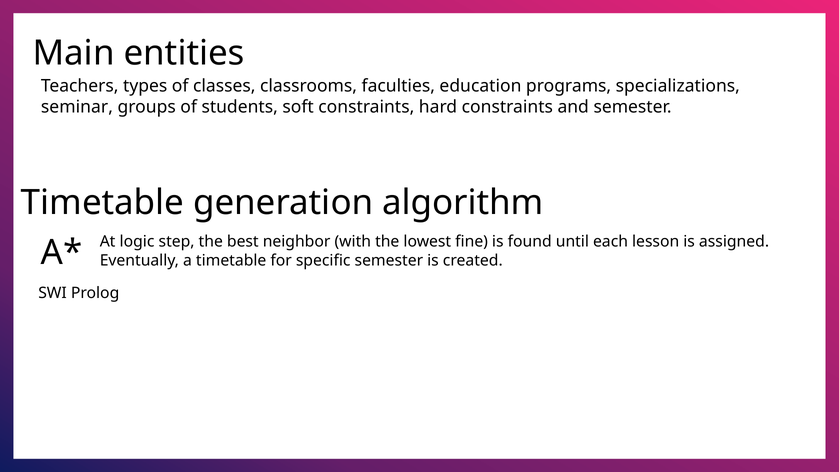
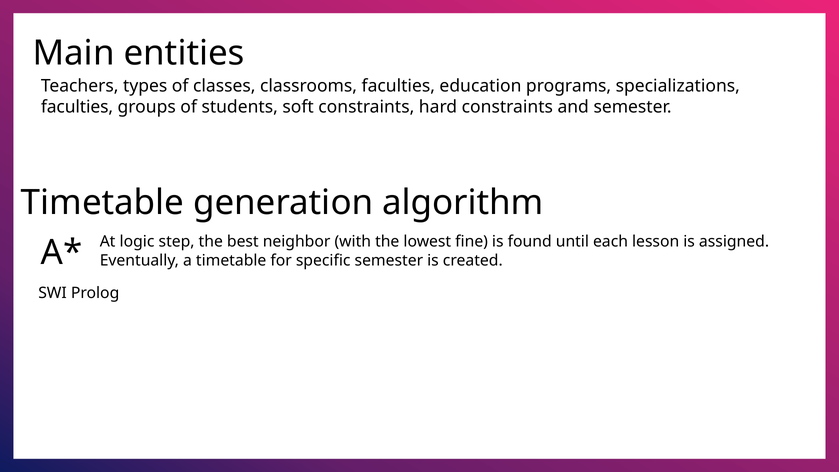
seminar: seminar -> faculties (77, 107)
